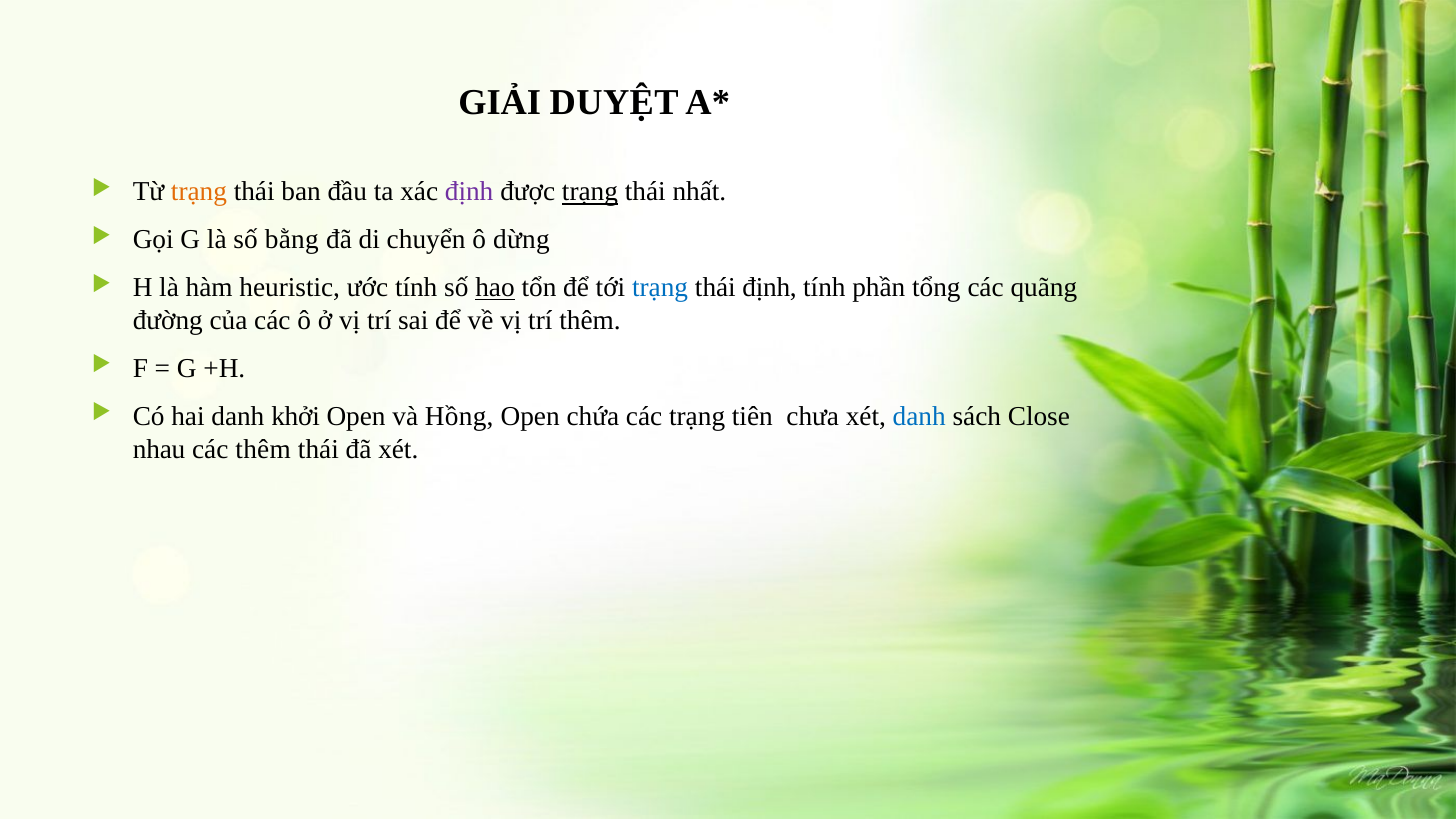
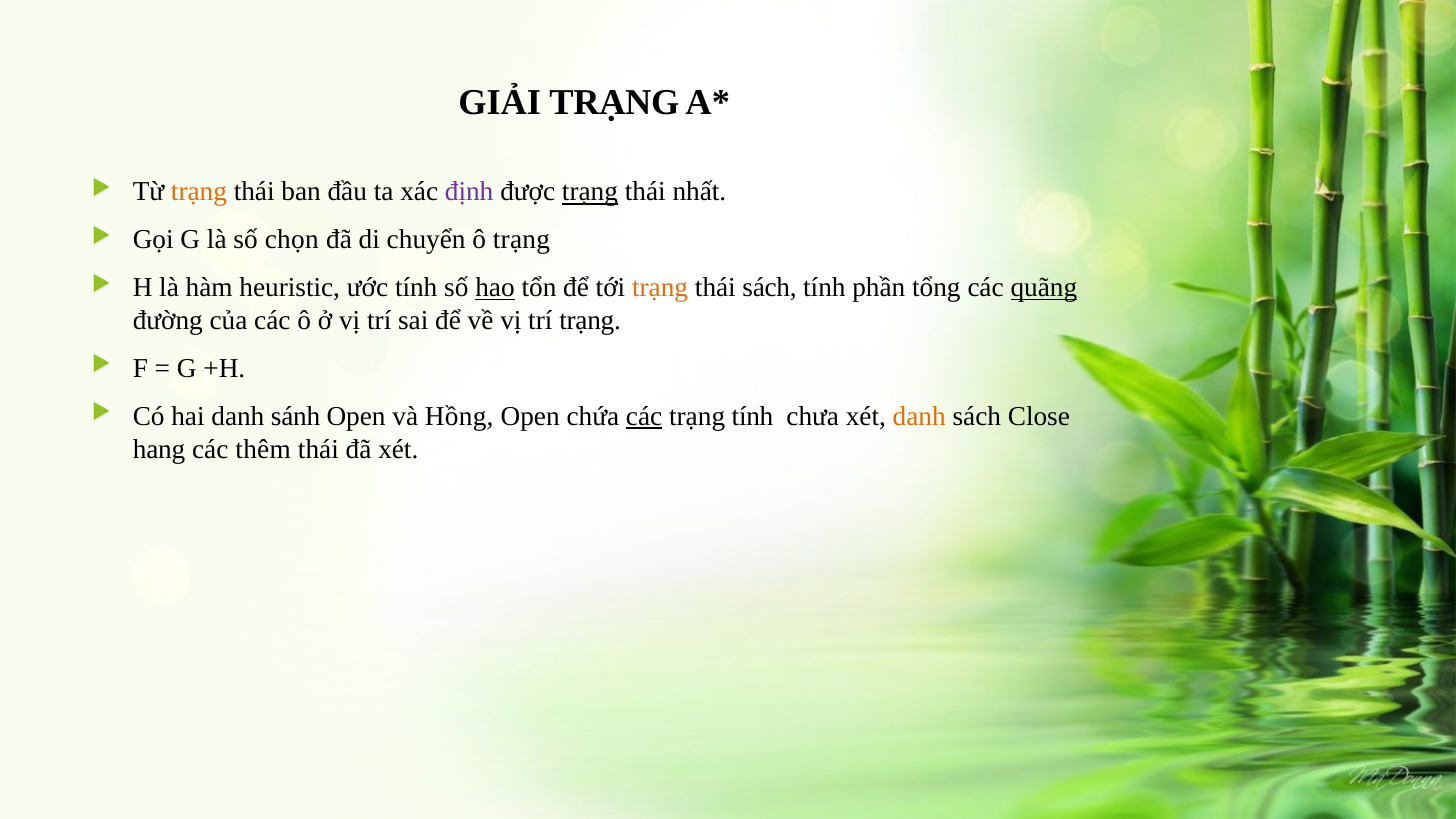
GIẢI DUYỆT: DUYỆT -> TRẠNG (614, 103)
bằng: bằng -> chọn (292, 240)
ô dừng: dừng -> trạng (521, 240)
trạng colour: blue -> orange (660, 288)
thái định: định -> sách (770, 288)
quãng underline: none -> present (1044, 288)
trí thêm: thêm -> trạng (590, 321)
khởi: khởi -> sánh (296, 416)
các underline: none -> present (644, 416)
trạng tiên: tiên -> tính (753, 416)
danh colour: blue -> orange (919, 416)
nhau: nhau -> hang (159, 449)
